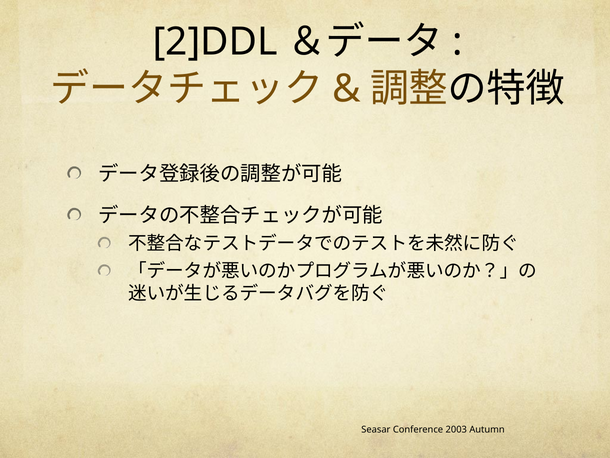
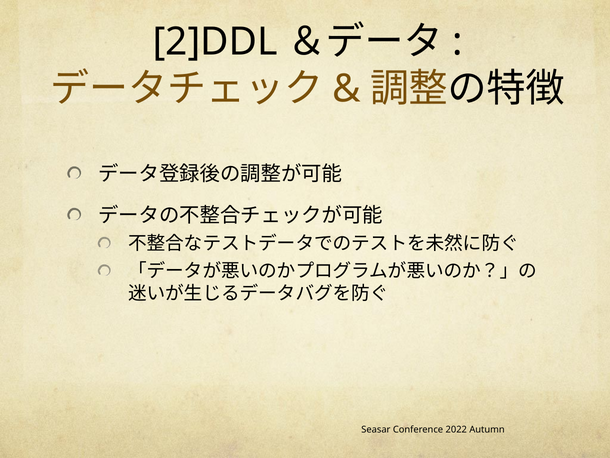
2003: 2003 -> 2022 (456, 429)
